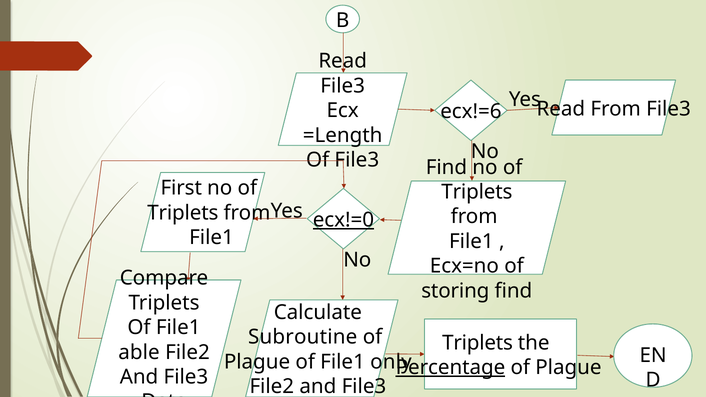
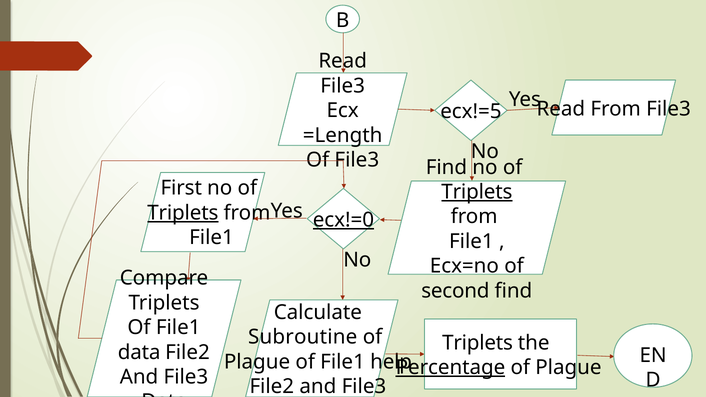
ecx!=6: ecx!=6 -> ecx!=5 (471, 112)
Triplets underline: none -> present (477, 192)
Triplets underline: none -> present (183, 213)
storing: storing -> second (455, 291)
able: able -> data (139, 352)
only: only -> help (391, 362)
